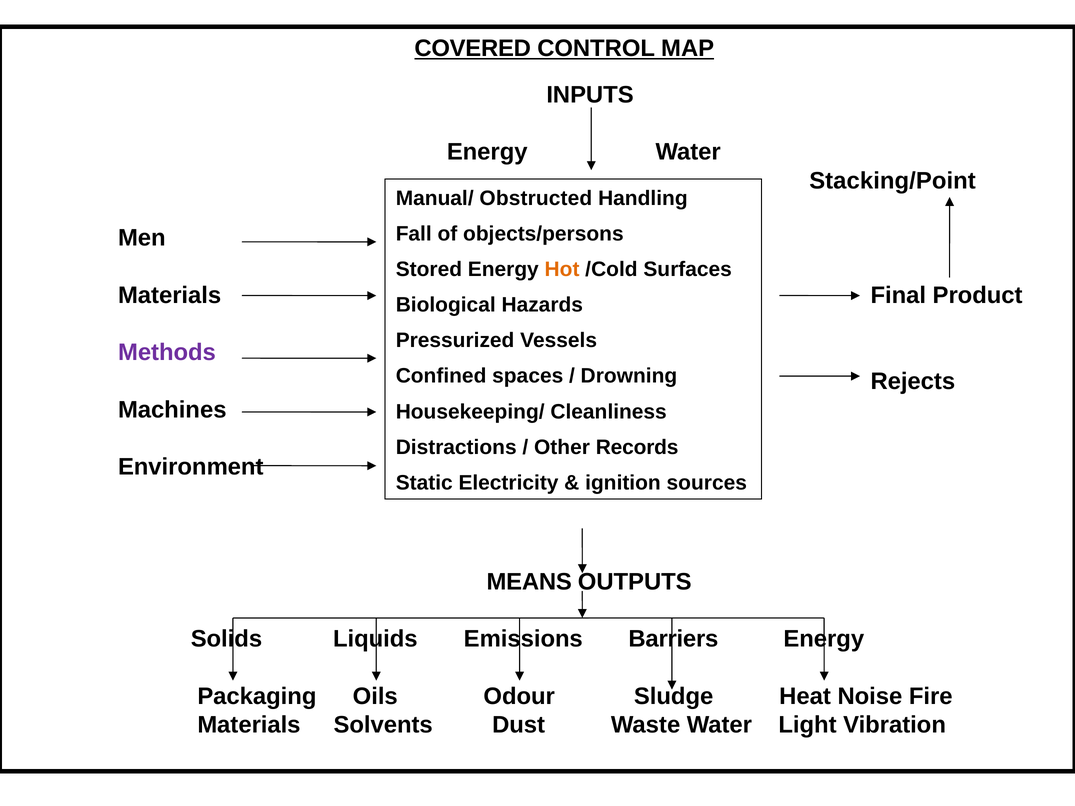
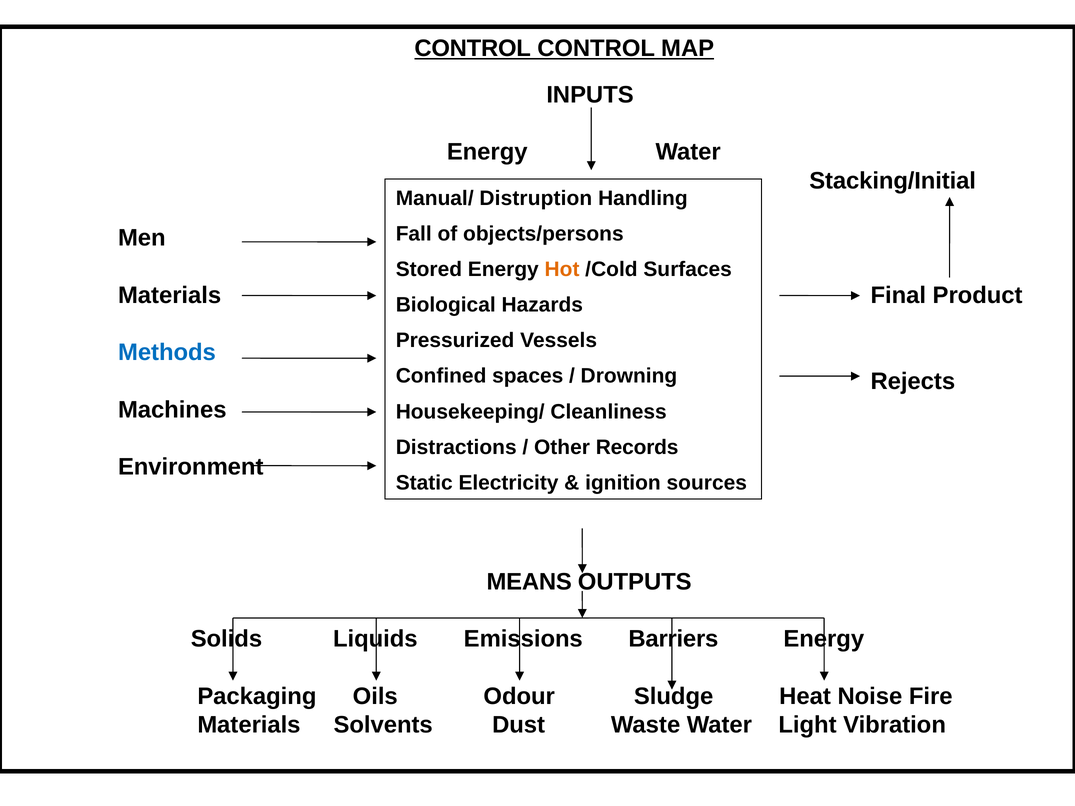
COVERED: COVERED -> CONTROL (473, 48)
Stacking/Point: Stacking/Point -> Stacking/Initial (893, 181)
Obstructed: Obstructed -> Distruption (536, 198)
Methods colour: purple -> blue (167, 353)
